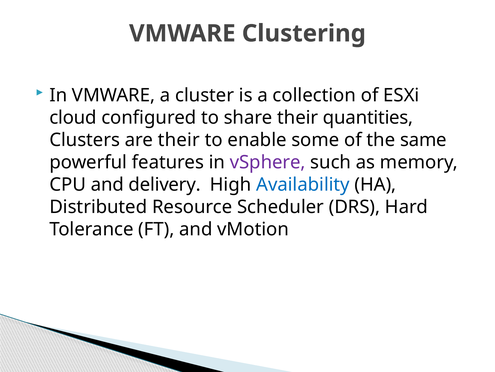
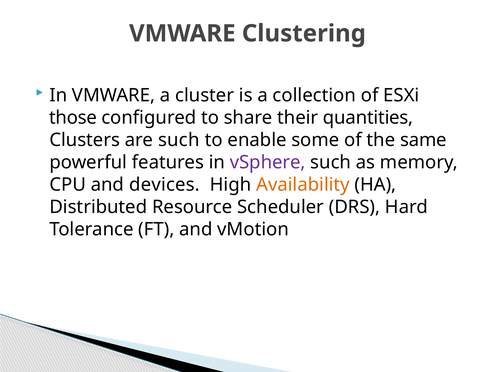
cloud: cloud -> those (73, 117)
are their: their -> such (179, 140)
delivery: delivery -> devices (164, 184)
Availability colour: blue -> orange (303, 184)
